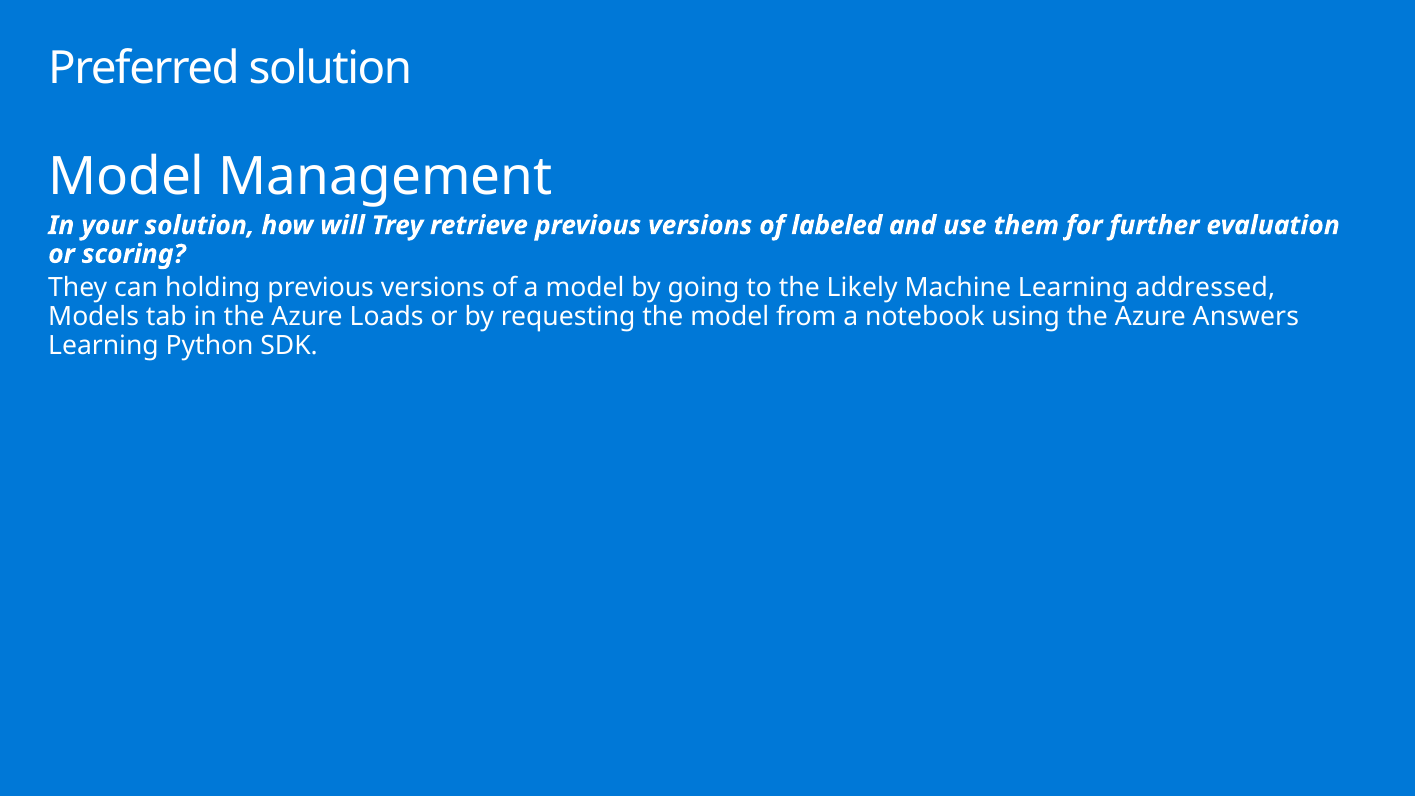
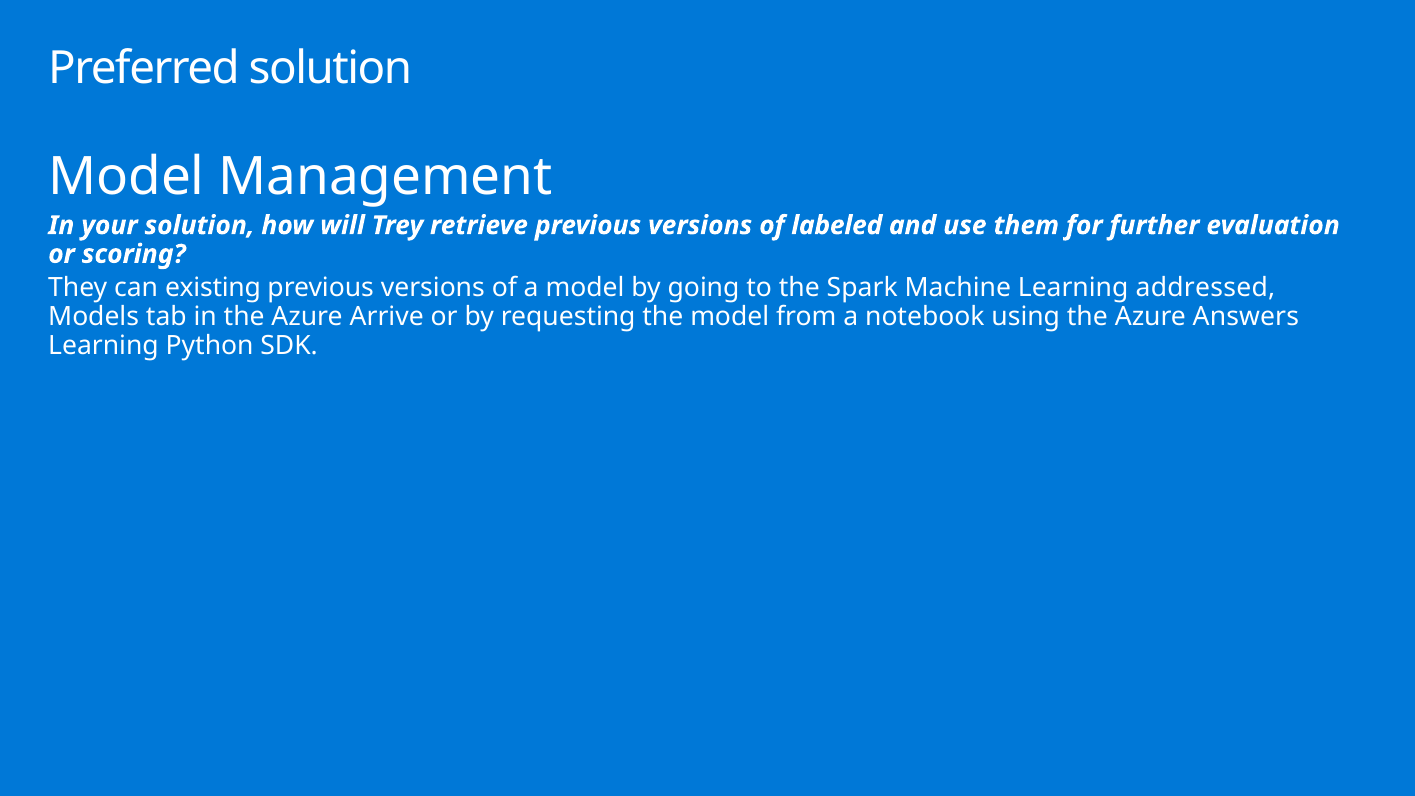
holding: holding -> existing (213, 288)
Likely: Likely -> Spark (862, 288)
Loads: Loads -> Arrive (387, 317)
